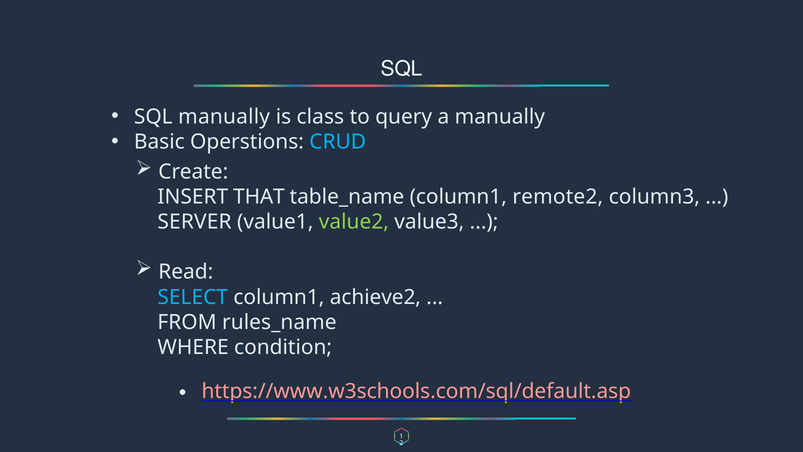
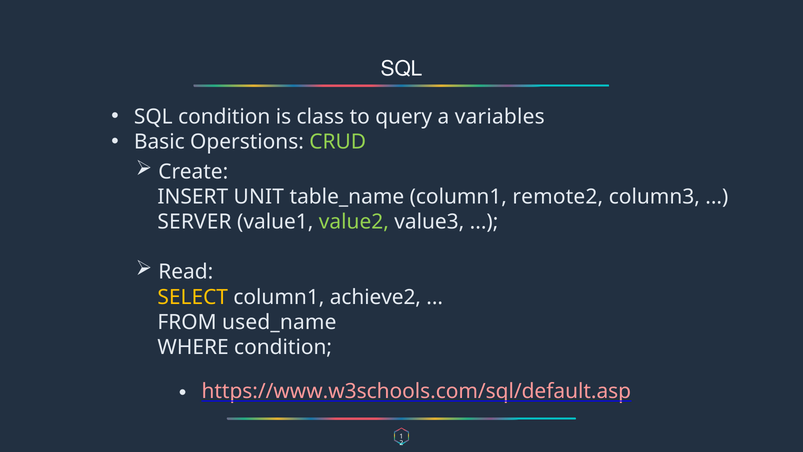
SQL manually: manually -> condition (224, 117)
a manually: manually -> variables (500, 117)
CRUD colour: light blue -> light green (338, 142)
THAT: THAT -> UNIT (259, 197)
SELECT colour: light blue -> yellow (193, 297)
rules_name: rules_name -> used_name (279, 322)
